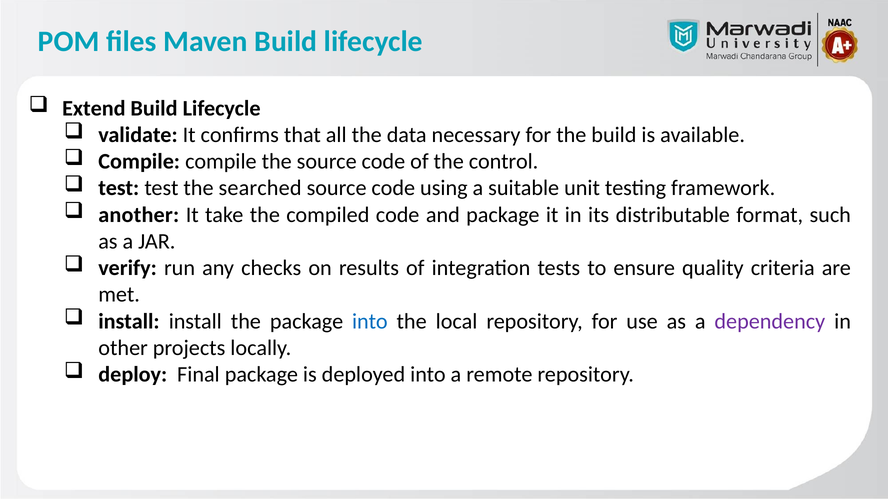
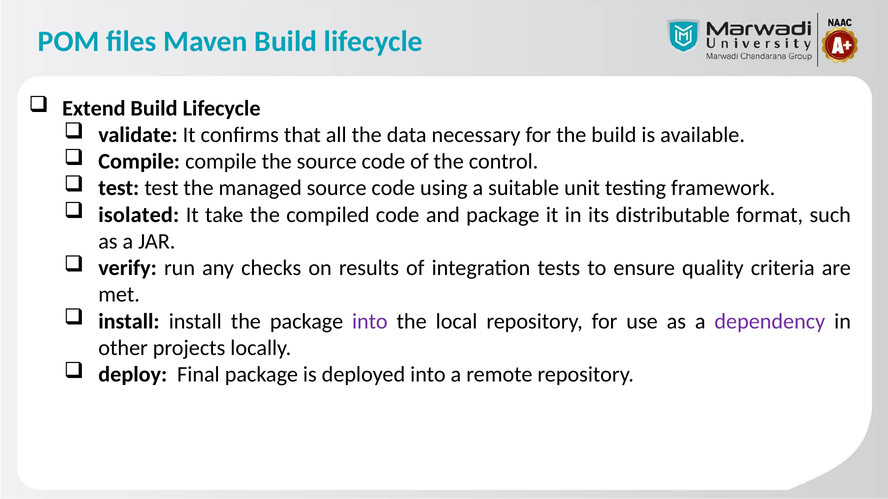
searched: searched -> managed (260, 188)
another: another -> isolated (139, 215)
into colour: blue -> purple (370, 322)
